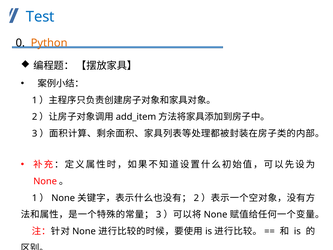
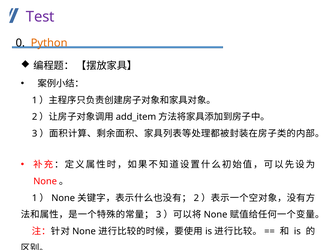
Test colour: blue -> purple (40, 17)
